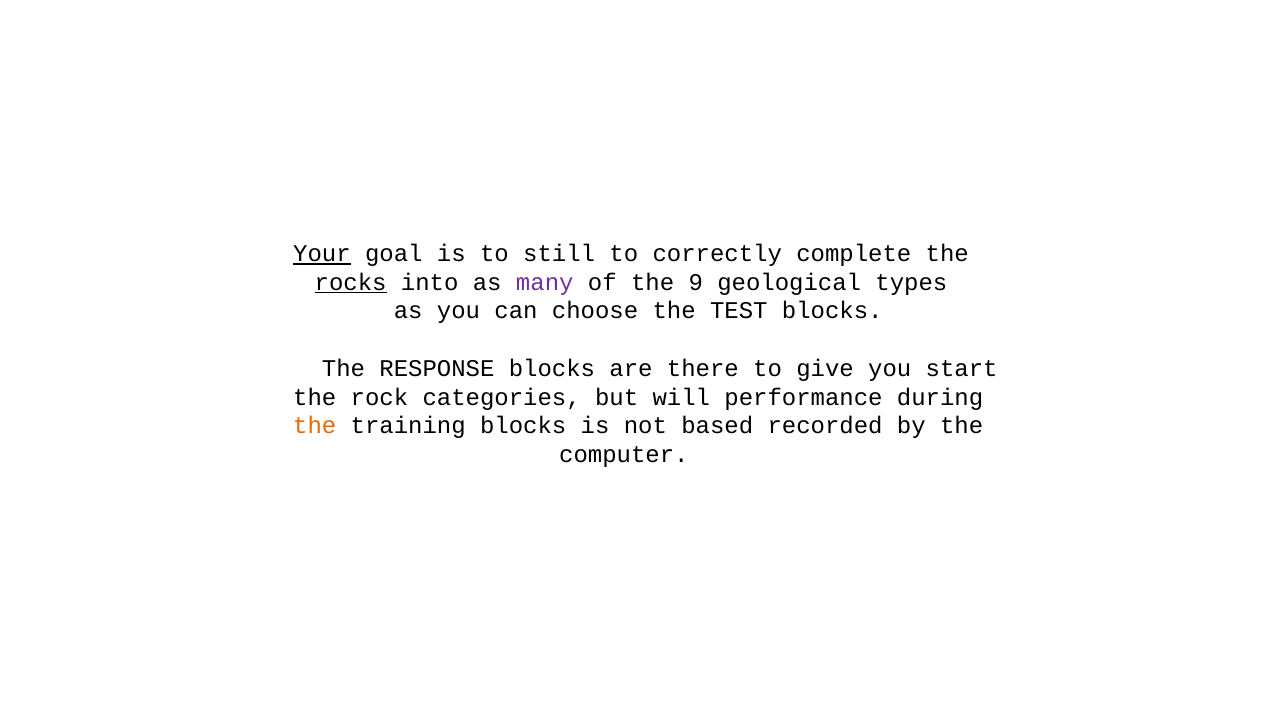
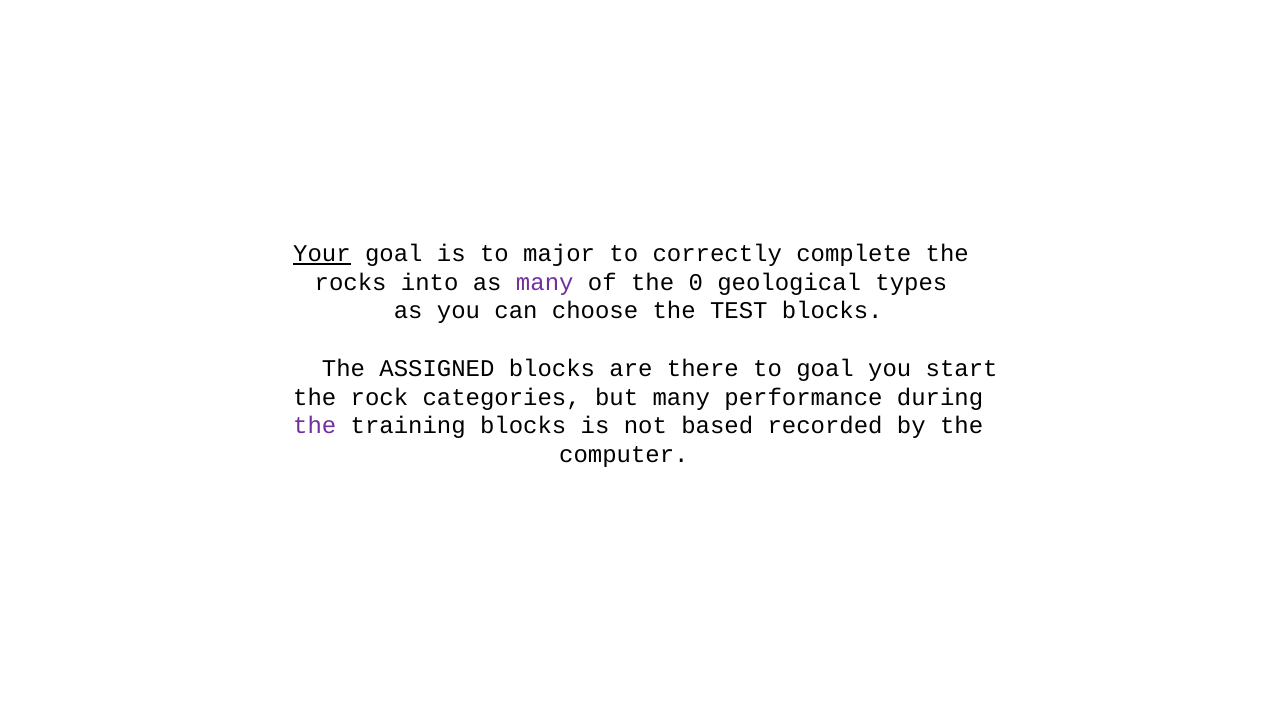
still: still -> major (559, 253)
rocks underline: present -> none (351, 282)
9: 9 -> 0 (696, 282)
RESPONSE: RESPONSE -> ASSIGNED (437, 368)
to give: give -> goal (825, 368)
but will: will -> many (681, 397)
the colour: orange -> purple (315, 426)
